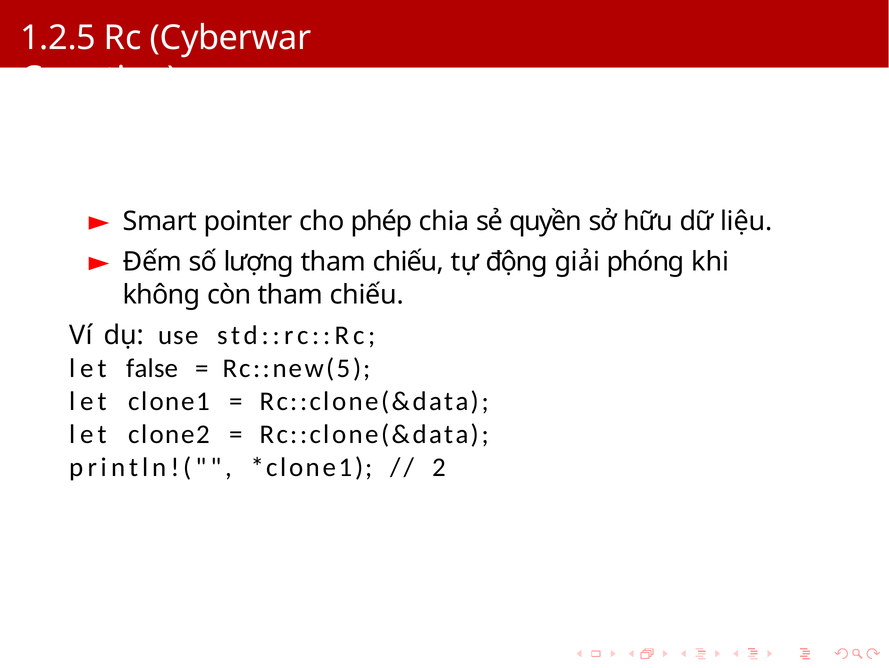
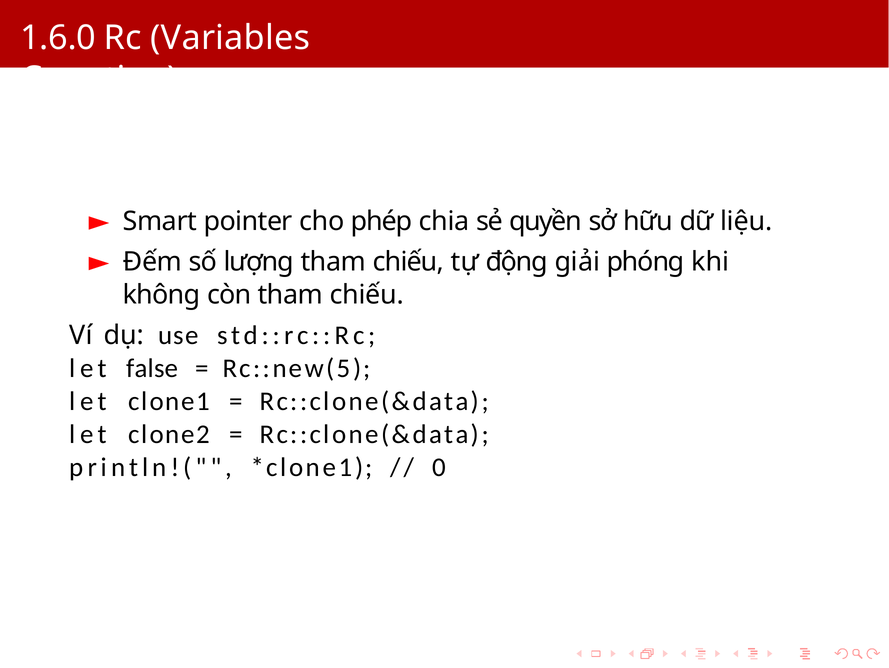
1.2.5: 1.2.5 -> 1.6.0 (58, 38)
Cyberwar: Cyberwar -> Variables (230, 38)
2: 2 -> 0 (439, 467)
